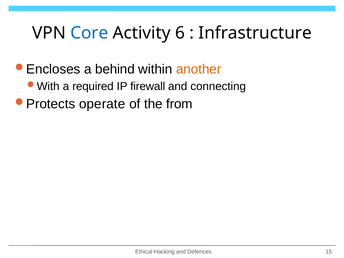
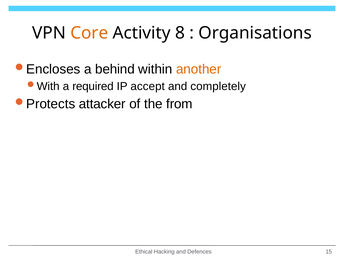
Core colour: blue -> orange (89, 33)
6: 6 -> 8 (180, 33)
Infrastructure: Infrastructure -> Organisations (255, 33)
firewall: firewall -> accept (148, 86)
connecting: connecting -> completely (218, 86)
operate: operate -> attacker (102, 104)
